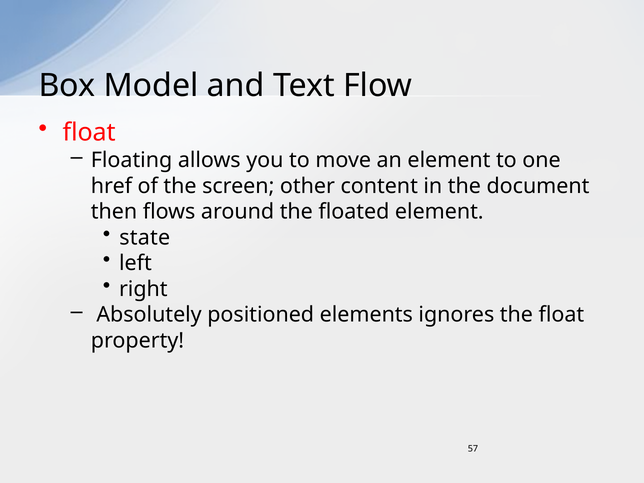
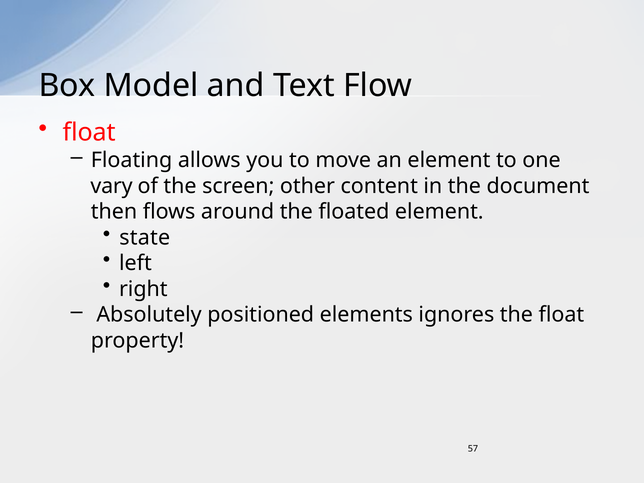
href: href -> vary (112, 186)
